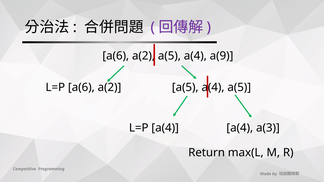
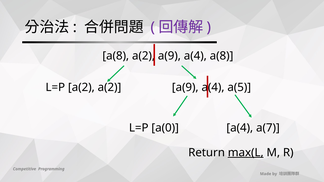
a(6: a(6 -> a(8 (116, 56)
a(5: a(5 -> a(9 (169, 56)
a(4 a(9: a(9 -> a(8 (222, 56)
L=P a(6: a(6 -> a(2 (81, 87)
a(5: a(5 -> a(9 (185, 87)
L=P a(4: a(4 -> a(0 (165, 128)
a(3: a(3 -> a(7 (268, 128)
max(L underline: none -> present (246, 153)
